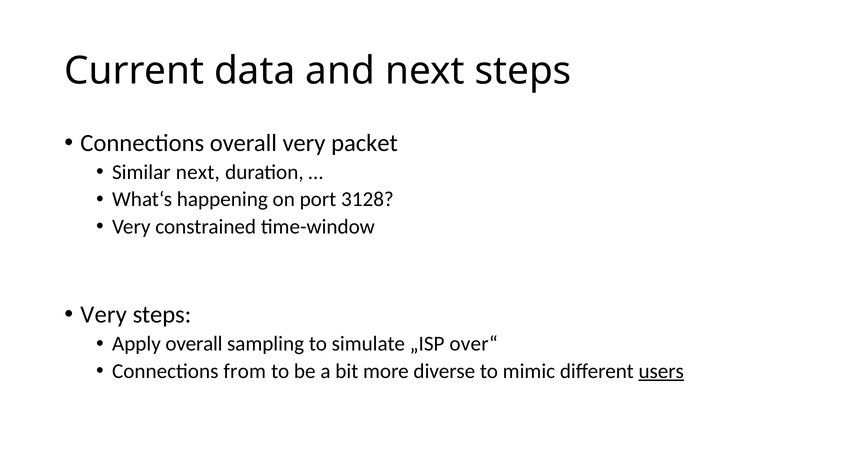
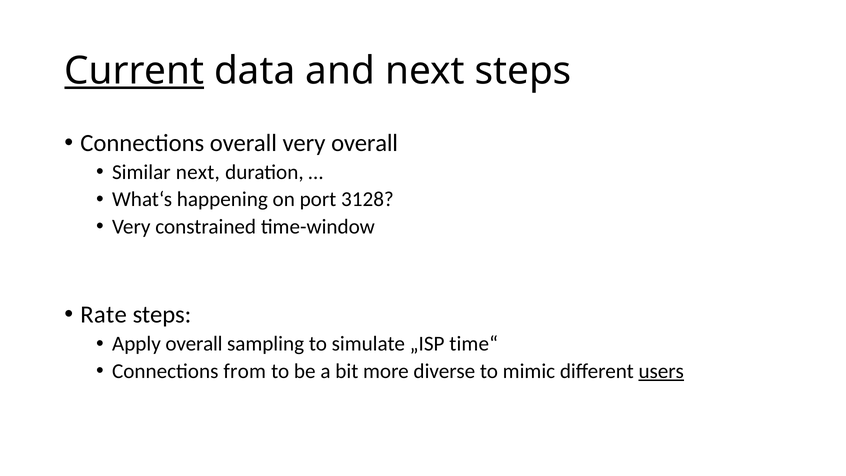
Current underline: none -> present (134, 71)
very packet: packet -> overall (365, 143)
Very: Very -> Rate (104, 315)
over“: over“ -> time“ (474, 344)
